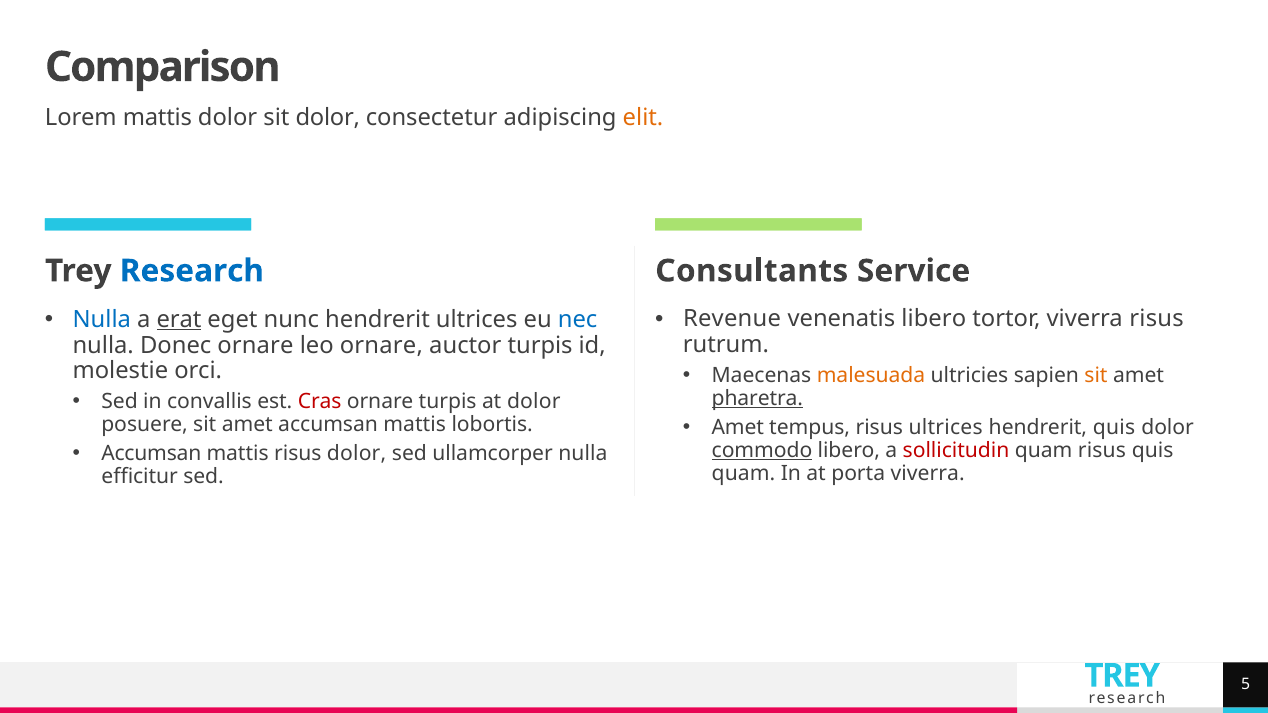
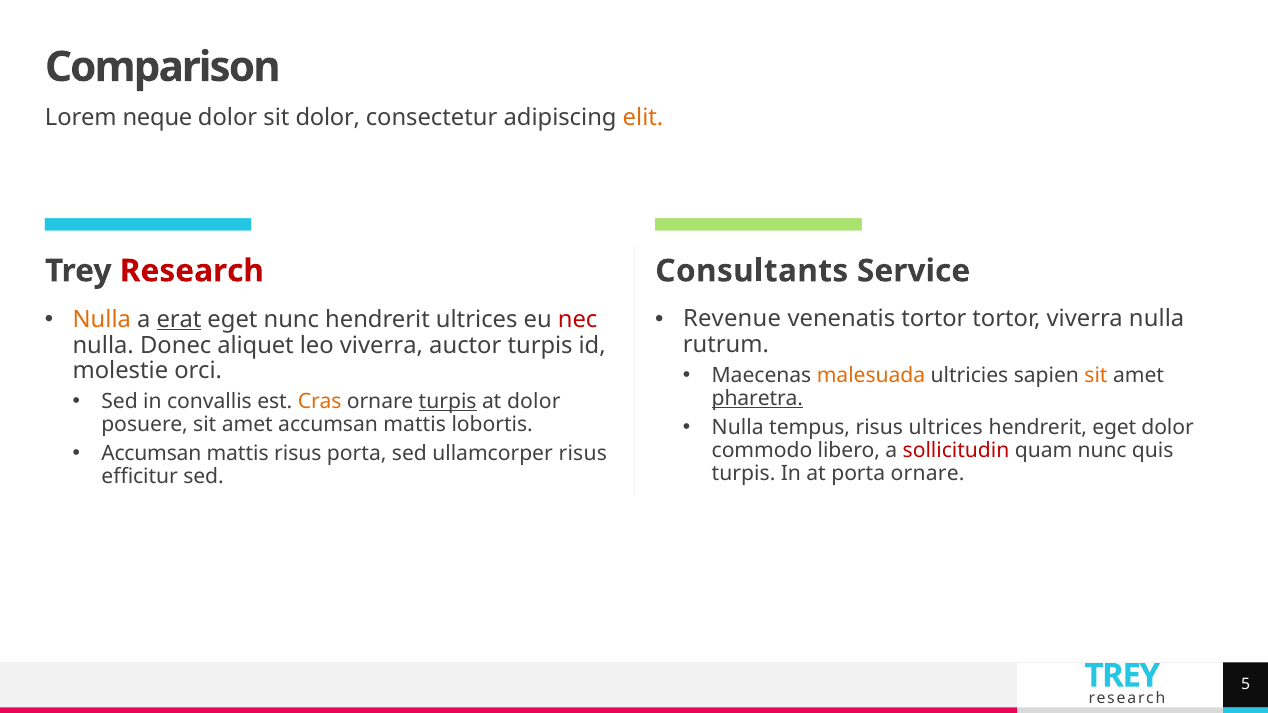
Lorem mattis: mattis -> neque (157, 118)
Research colour: blue -> red (192, 271)
venenatis libero: libero -> tortor (934, 319)
viverra risus: risus -> nulla (1157, 319)
Nulla colour: blue -> orange (102, 320)
nec colour: blue -> red (578, 320)
Donec ornare: ornare -> aliquet (256, 345)
leo ornare: ornare -> viverra (381, 345)
Cras colour: red -> orange (320, 402)
turpis underline: none -> present (448, 402)
Amet: Amet -> Nulla (738, 428)
hendrerit quis: quis -> eget (1114, 428)
risus dolor: dolor -> porta (357, 454)
ullamcorper nulla: nulla -> risus (583, 454)
commodo underline: present -> none (762, 451)
quam risus: risus -> nunc (1102, 451)
quam: quam -> turpis (744, 474)
porta viverra: viverra -> ornare (928, 474)
